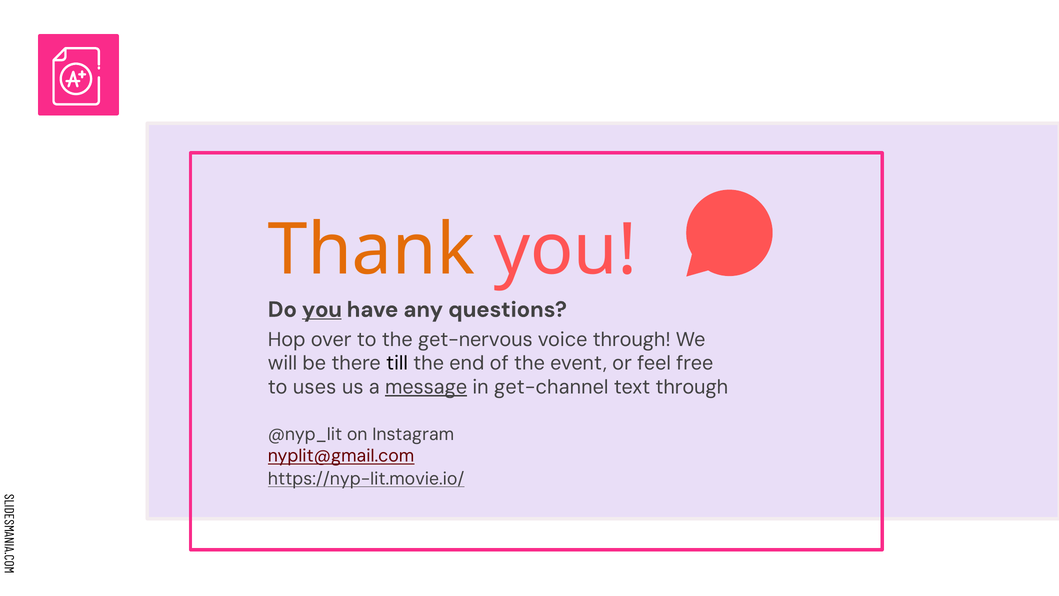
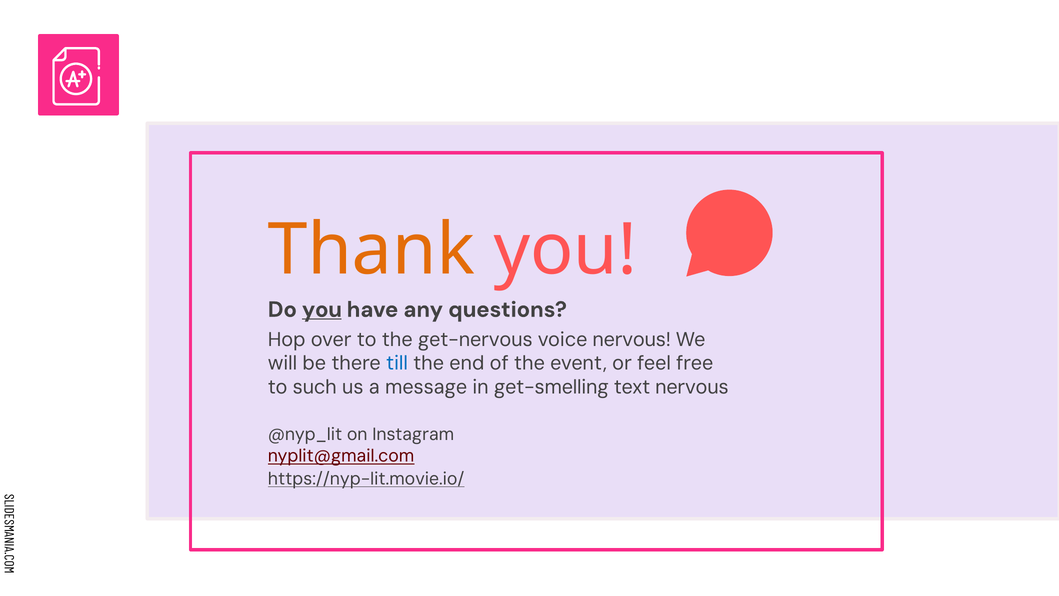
voice through: through -> nervous (632, 339)
till colour: black -> blue (397, 363)
uses: uses -> such (315, 387)
message underline: present -> none (426, 387)
get-channel: get-channel -> get-smelling (551, 387)
text through: through -> nervous (692, 387)
